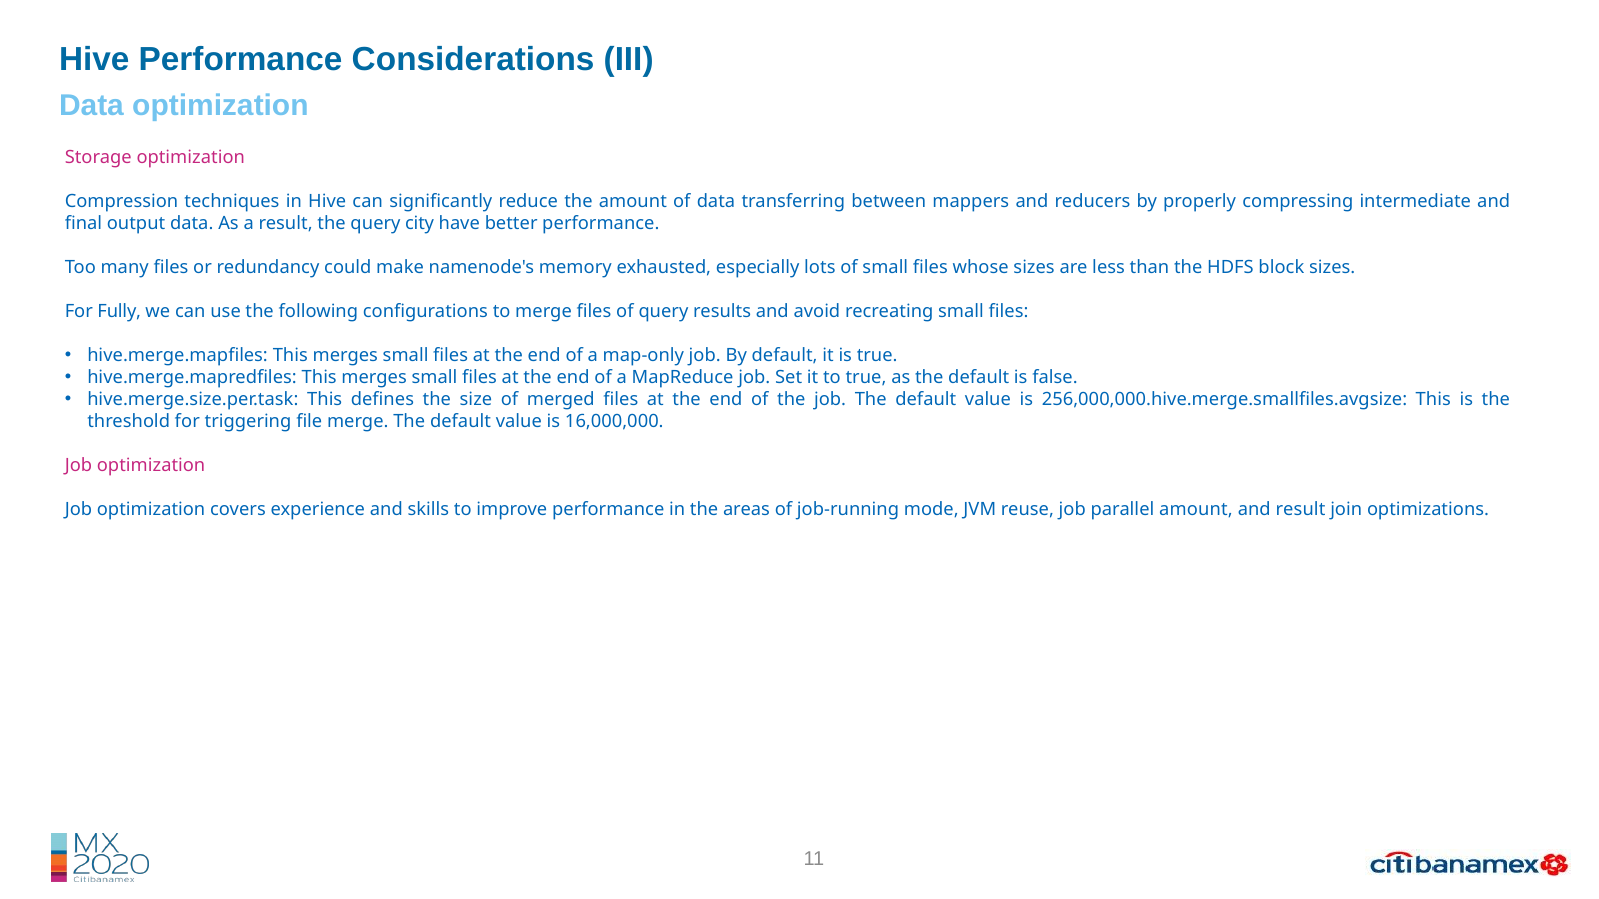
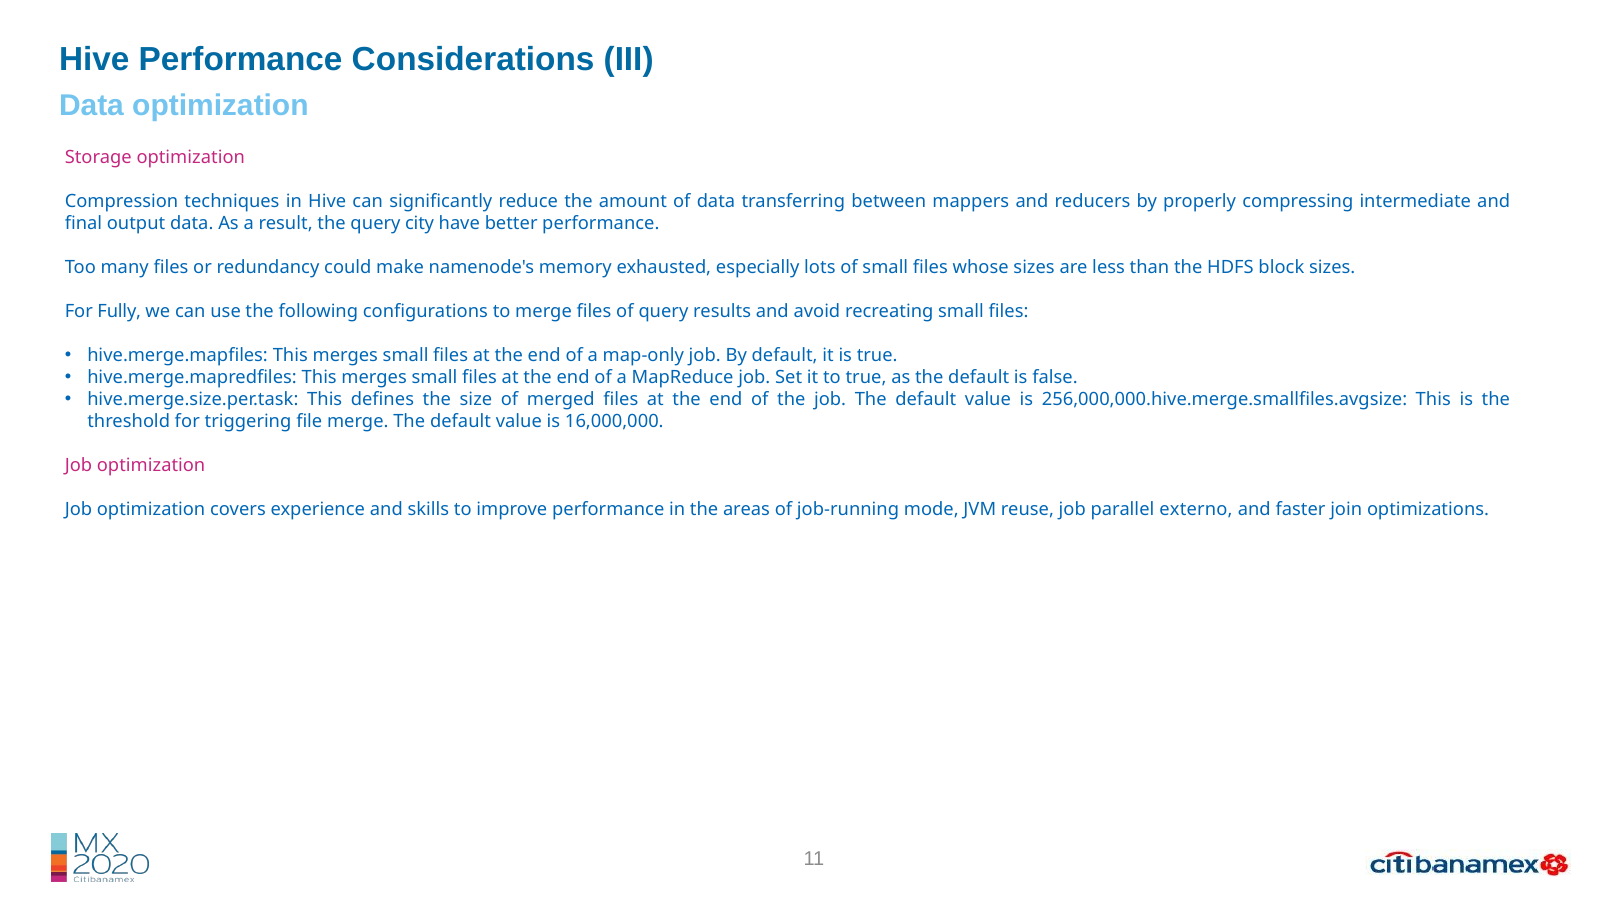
parallel amount: amount -> externo (1196, 509)
and result: result -> faster (1301, 509)
